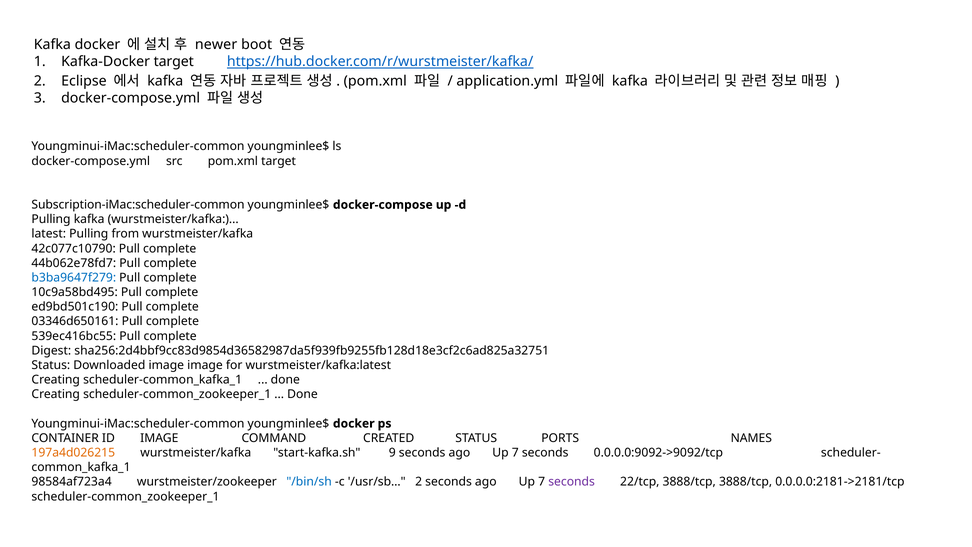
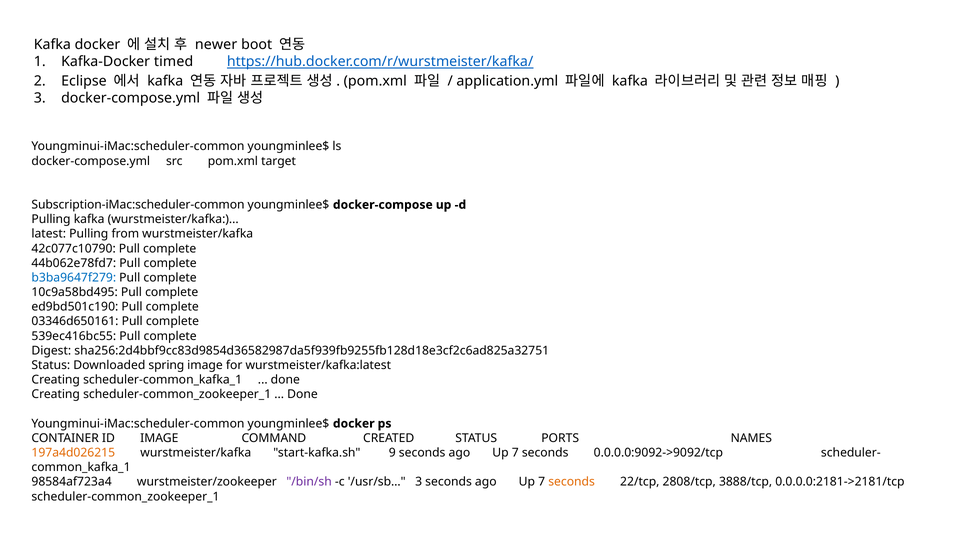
Kafka-Docker target: target -> timed (174, 61)
Downloaded image: image -> spring (166, 365)
/bin/sh colour: blue -> purple (309, 482)
/usr/sb… 2: 2 -> 3 (419, 482)
seconds colour: purple -> orange (572, 482)
22/tcp 3888/tcp: 3888/tcp -> 2808/tcp (689, 482)
